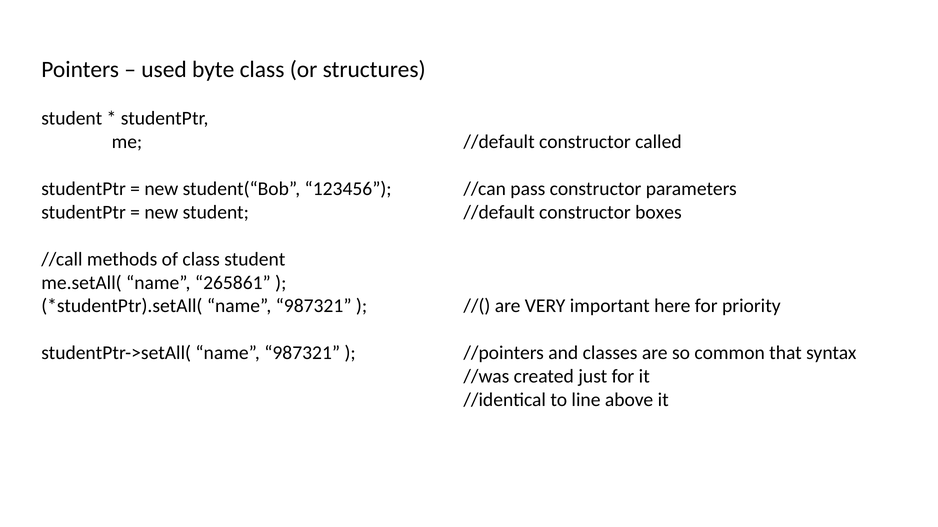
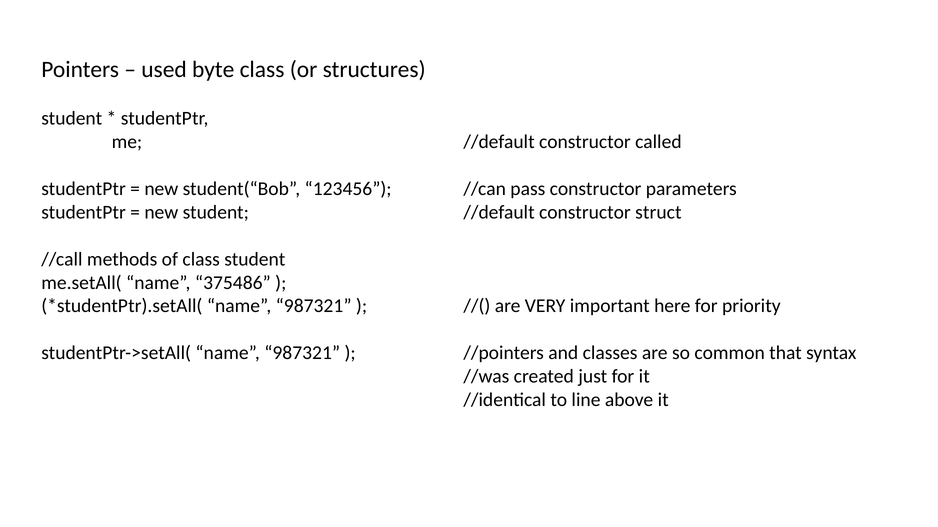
boxes: boxes -> struct (658, 213)
265861: 265861 -> 375486 (233, 283)
